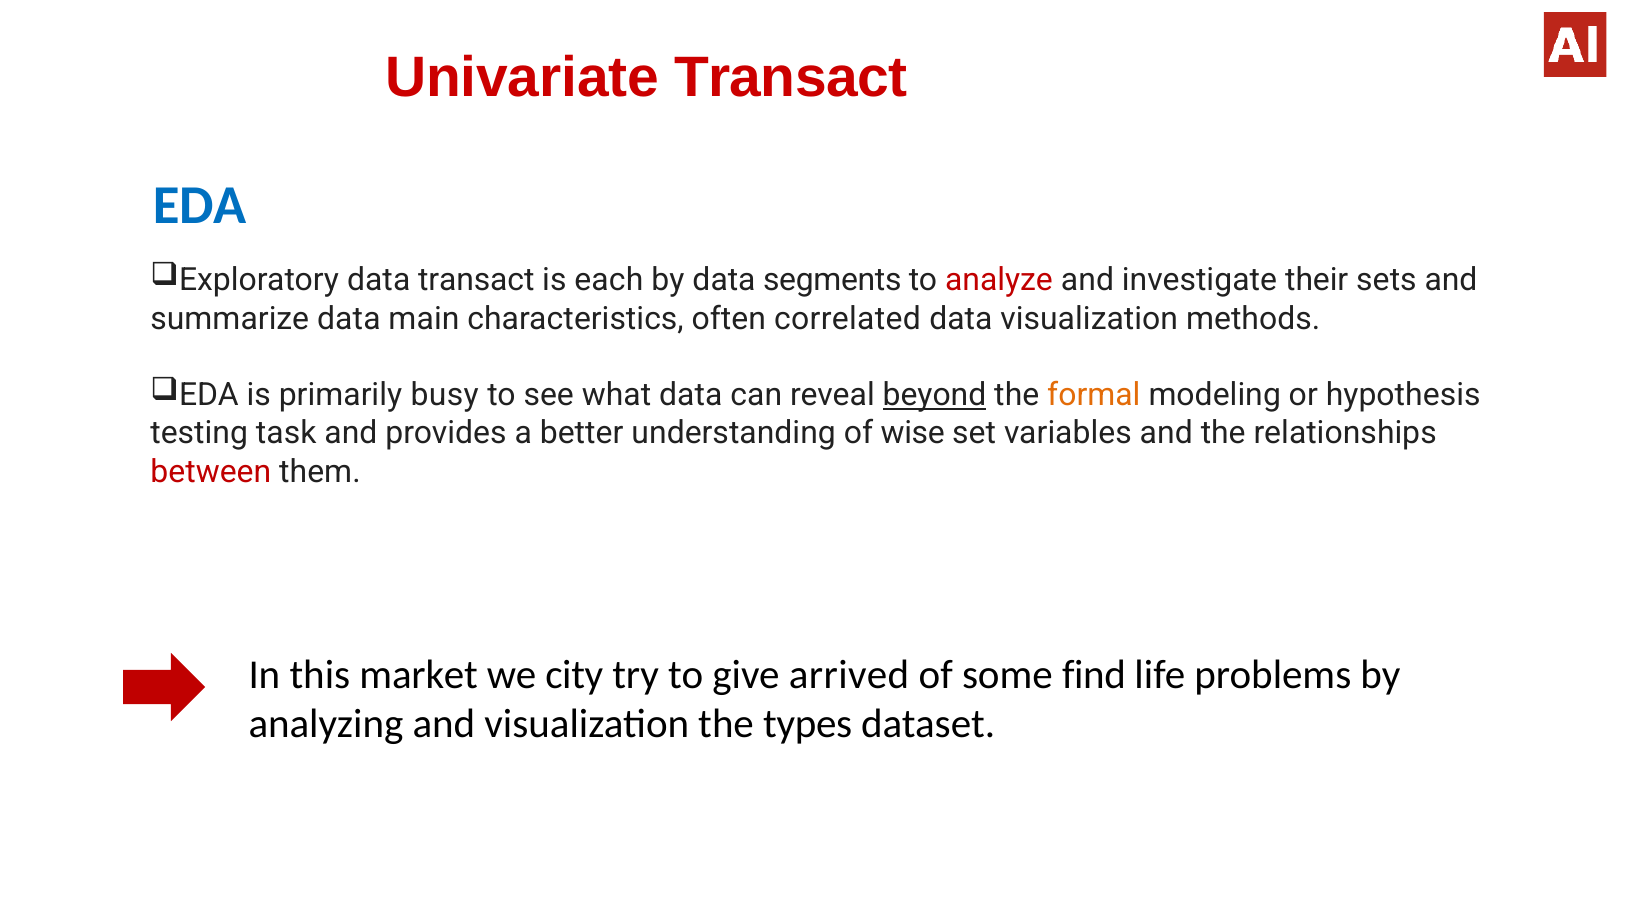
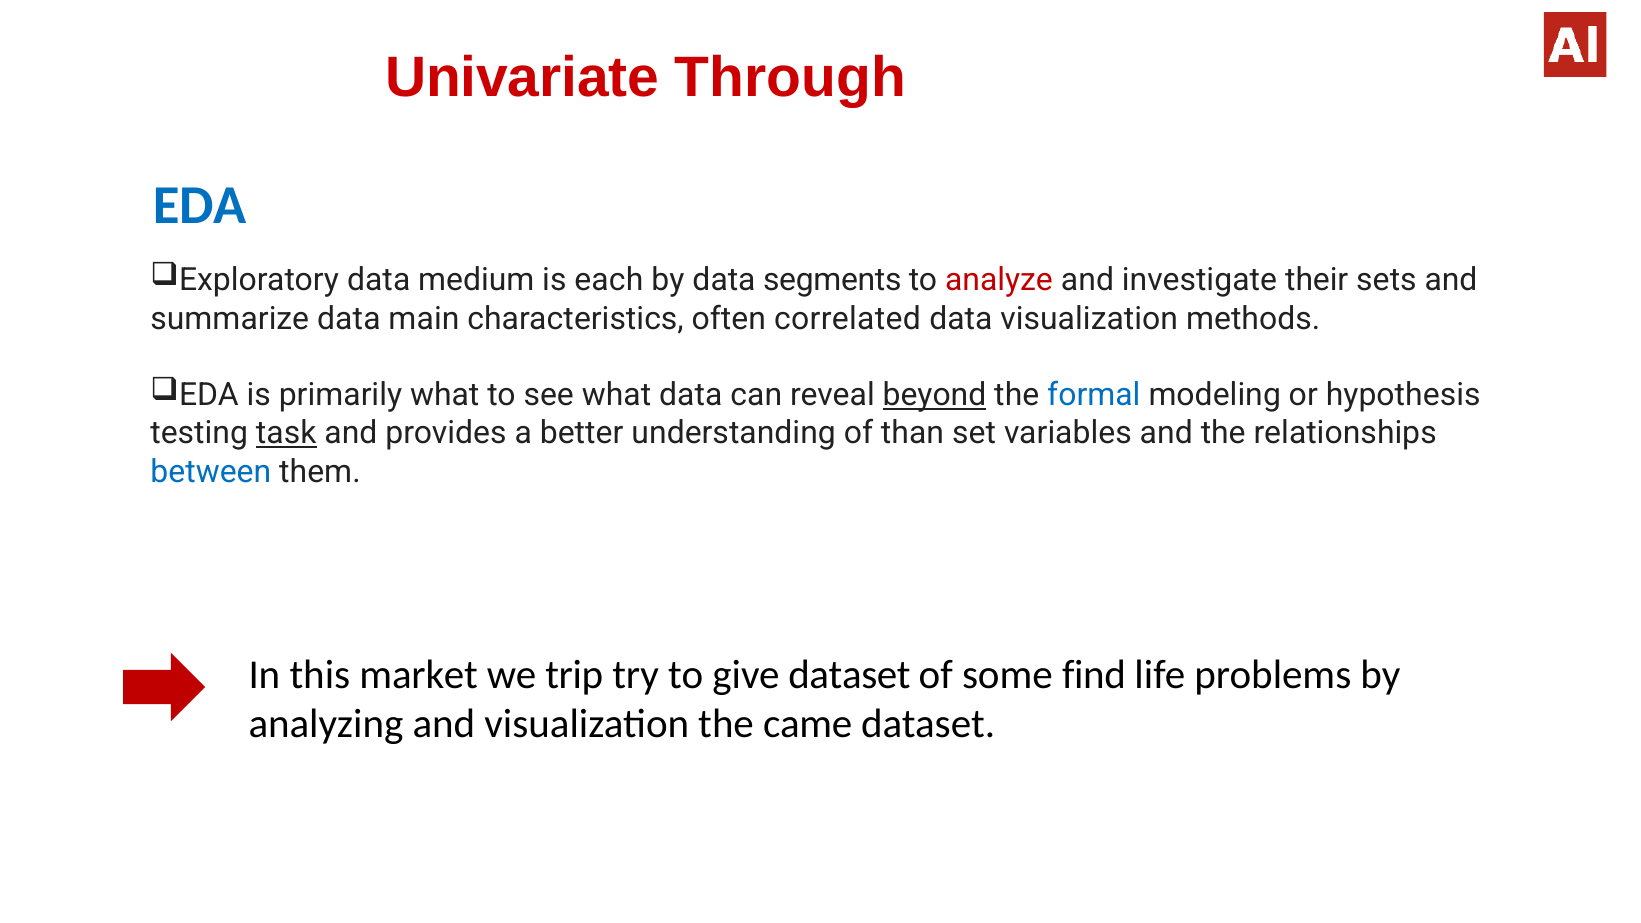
Univariate Transact: Transact -> Through (790, 78)
data transact: transact -> medium (476, 280)
primarily busy: busy -> what (445, 395)
formal colour: orange -> blue (1094, 395)
task underline: none -> present (286, 433)
wise: wise -> than (913, 433)
between colour: red -> blue (211, 472)
city: city -> trip (574, 675)
give arrived: arrived -> dataset (849, 675)
types: types -> came (808, 724)
